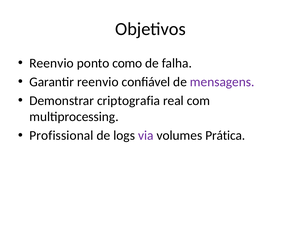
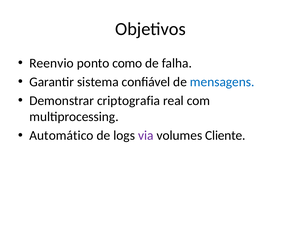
Garantir reenvio: reenvio -> sistema (98, 82)
mensagens colour: purple -> blue (222, 82)
Profissional: Profissional -> Automático (61, 135)
Prática: Prática -> Cliente (225, 135)
